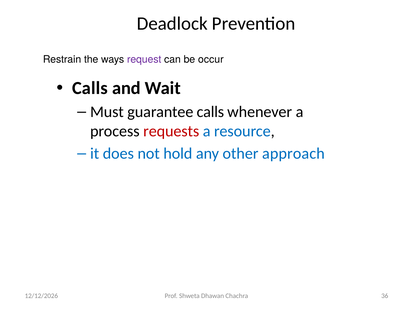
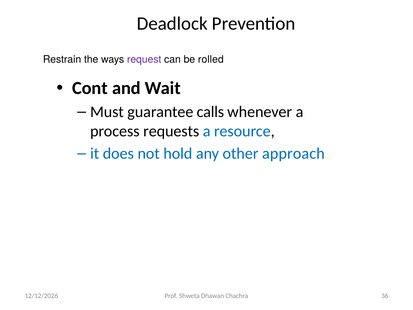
occur: occur -> rolled (211, 59)
Calls: Calls -> Cont (90, 88)
requests colour: red -> black (171, 131)
